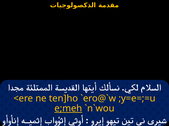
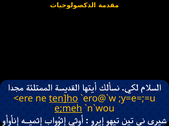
ten]ho underline: none -> present (63, 99)
